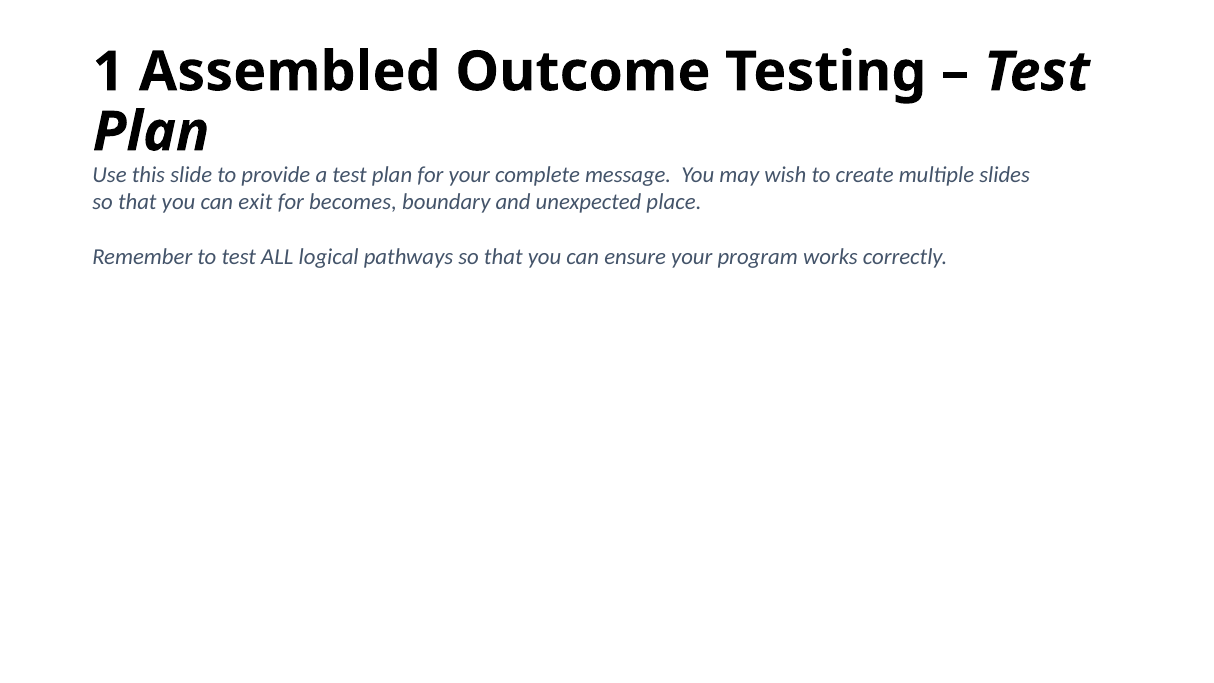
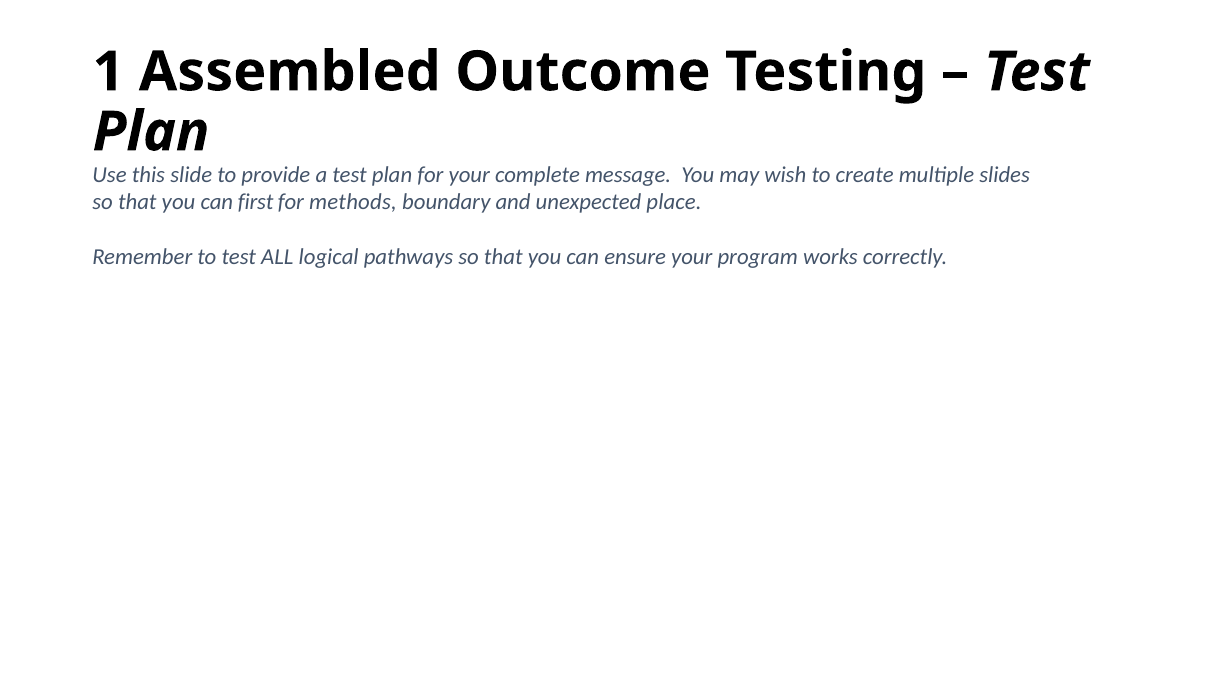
exit: exit -> first (256, 202)
becomes: becomes -> methods (353, 202)
